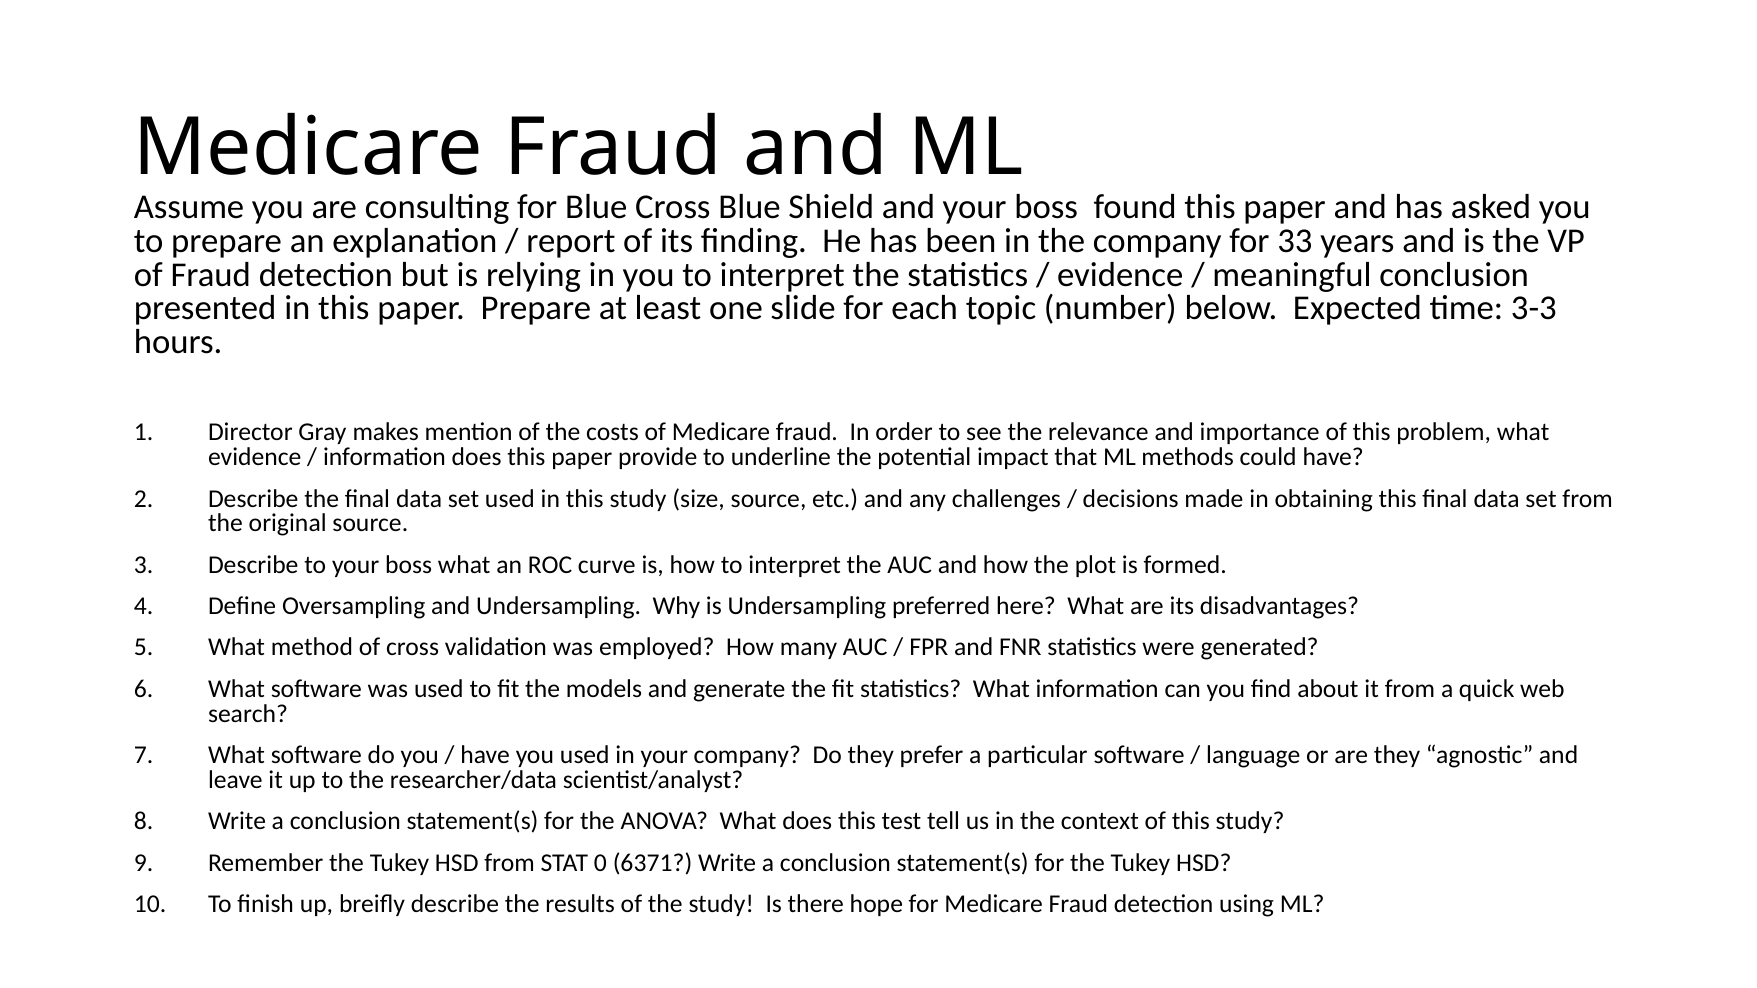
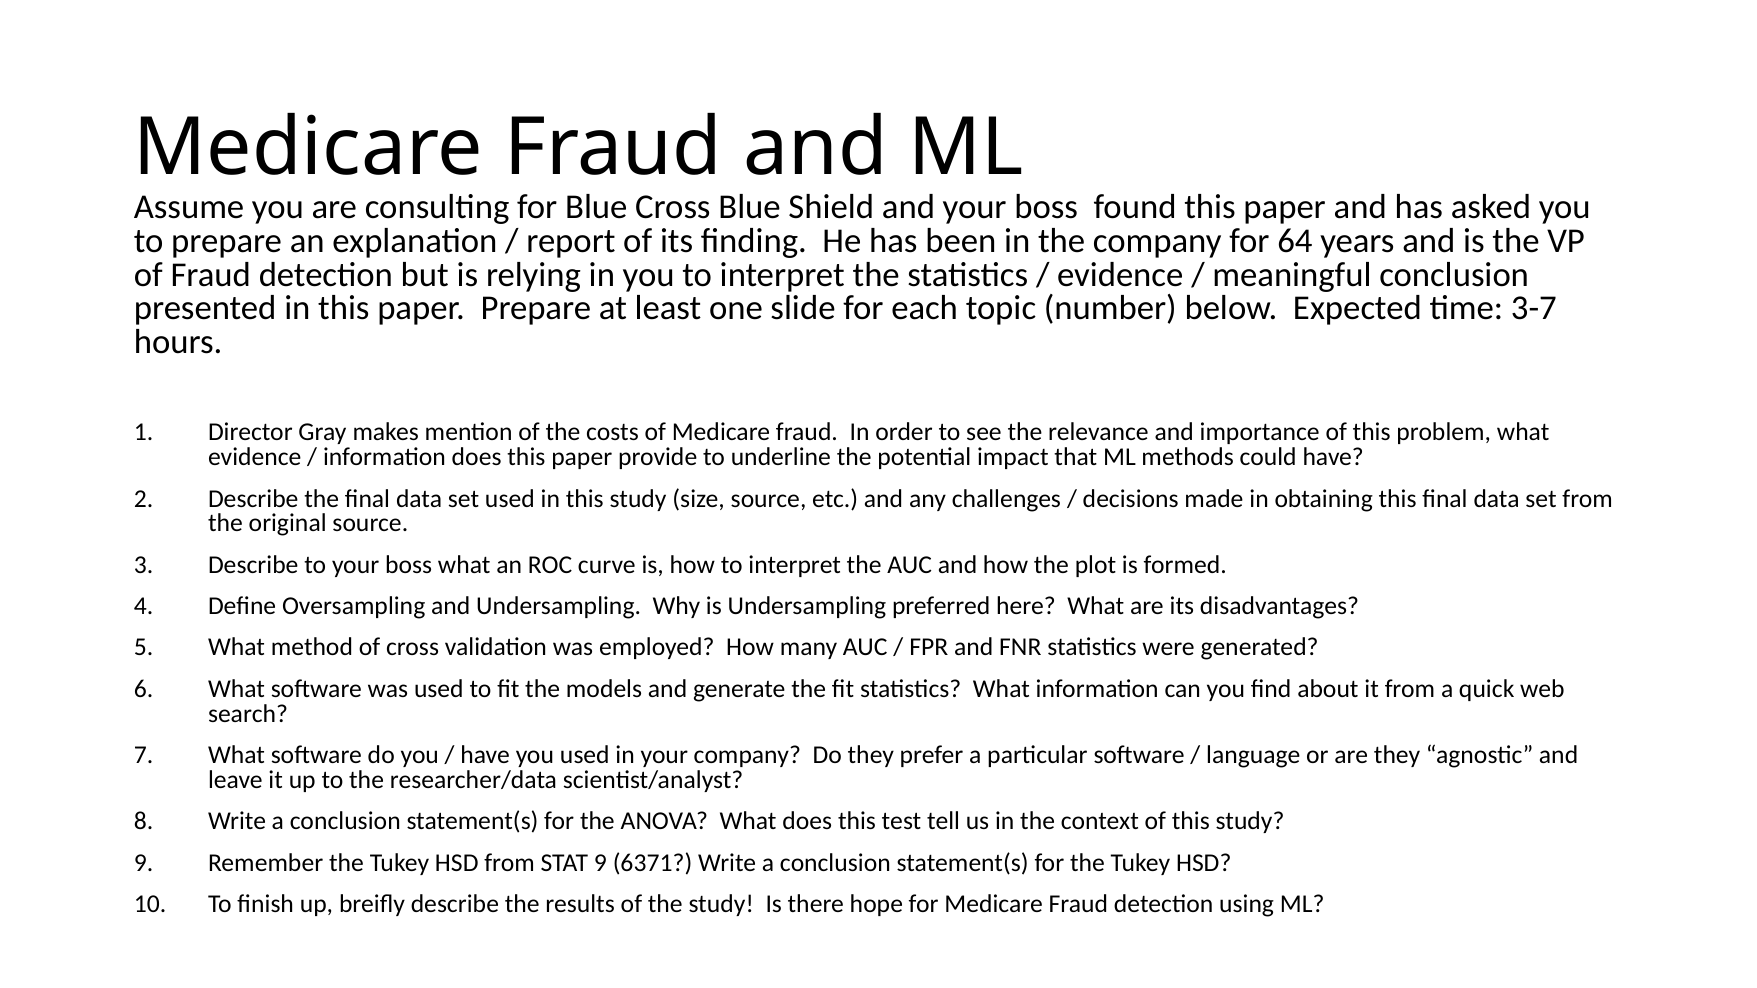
33: 33 -> 64 (1295, 241)
3-3: 3-3 -> 3-7 (1534, 309)
STAT 0: 0 -> 9 (600, 863)
